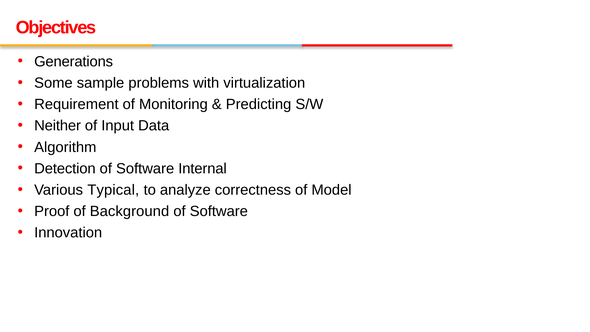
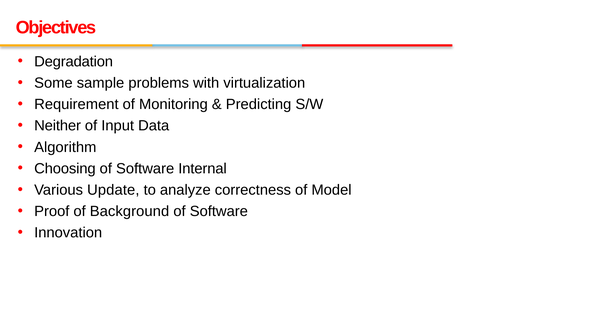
Generations: Generations -> Degradation (74, 62)
Detection: Detection -> Choosing (65, 168)
Typical: Typical -> Update (113, 190)
